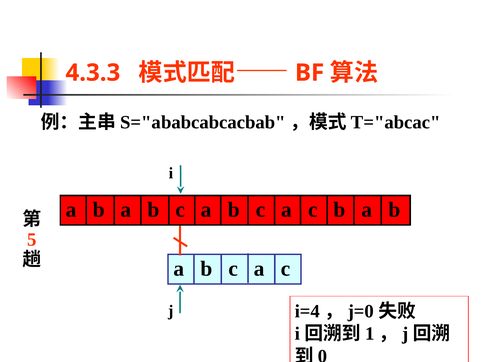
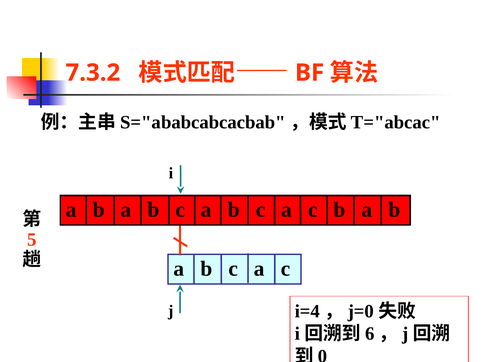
4.3.3: 4.3.3 -> 7.3.2 (93, 73)
1: 1 -> 6 (370, 333)
